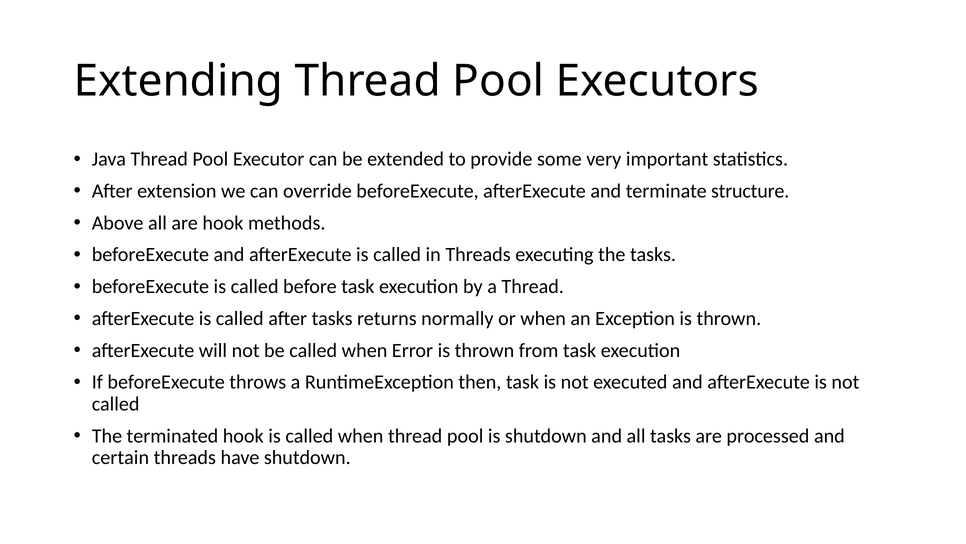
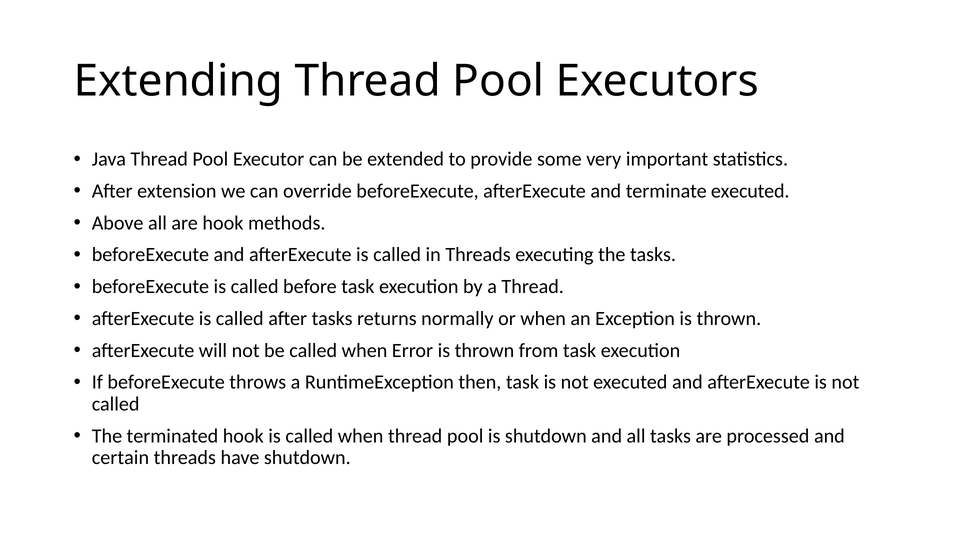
terminate structure: structure -> executed (750, 191)
